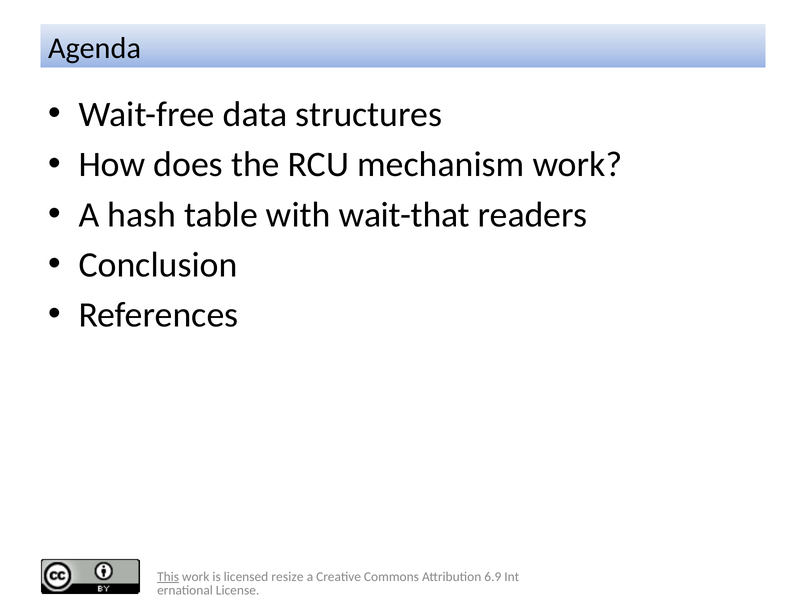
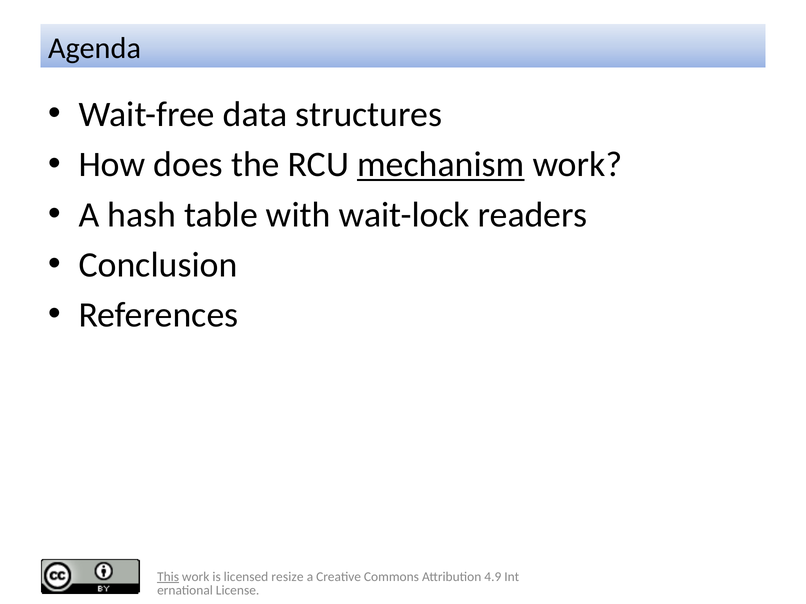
mechanism underline: none -> present (441, 165)
wait-that: wait-that -> wait-lock (404, 215)
6.9: 6.9 -> 4.9 (493, 577)
